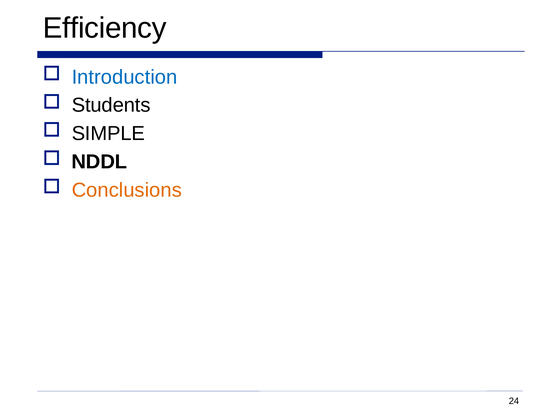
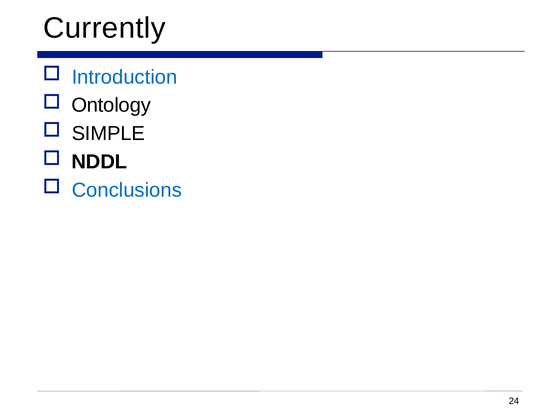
Efficiency: Efficiency -> Currently (104, 28)
Students: Students -> Ontology (111, 105)
Conclusions colour: orange -> blue (127, 190)
